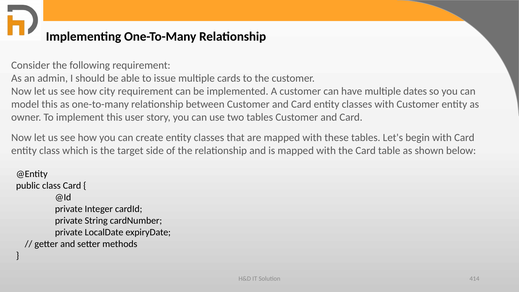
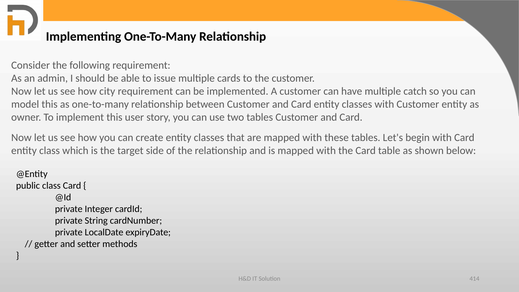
dates: dates -> catch (415, 91)
